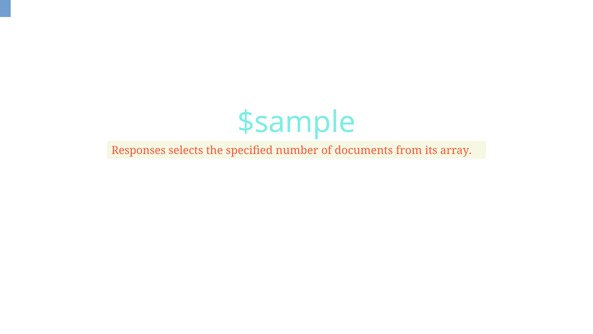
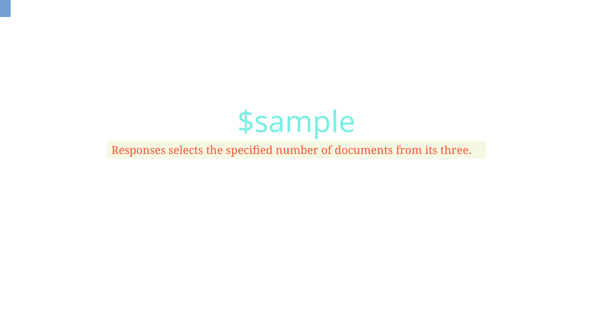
array: array -> three (456, 150)
